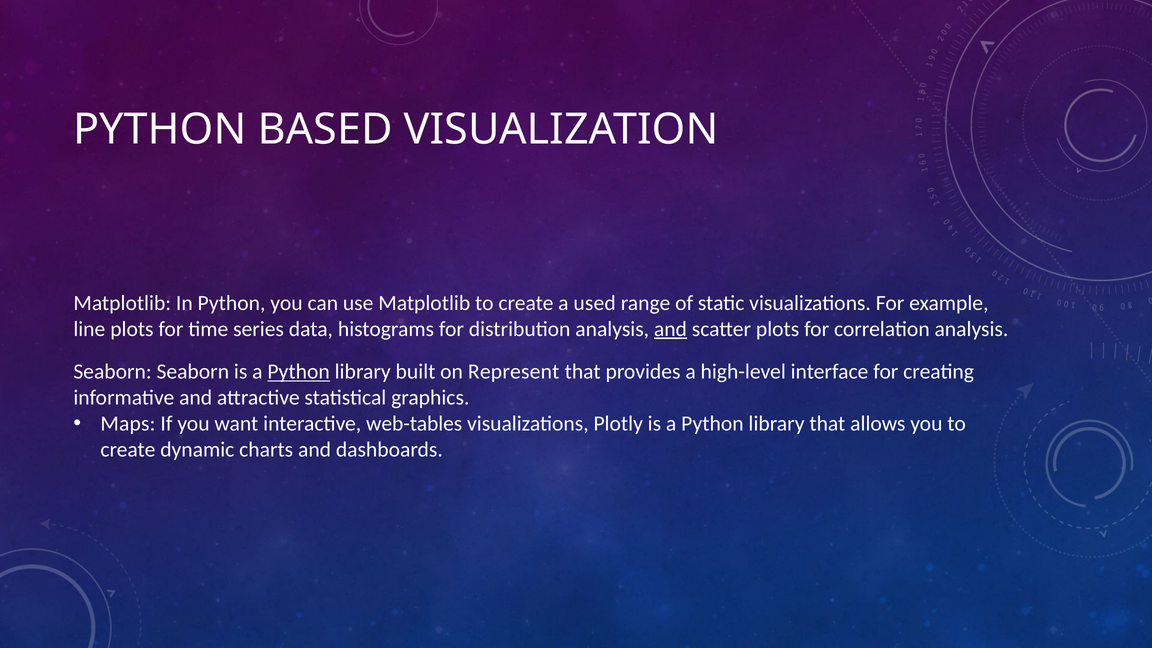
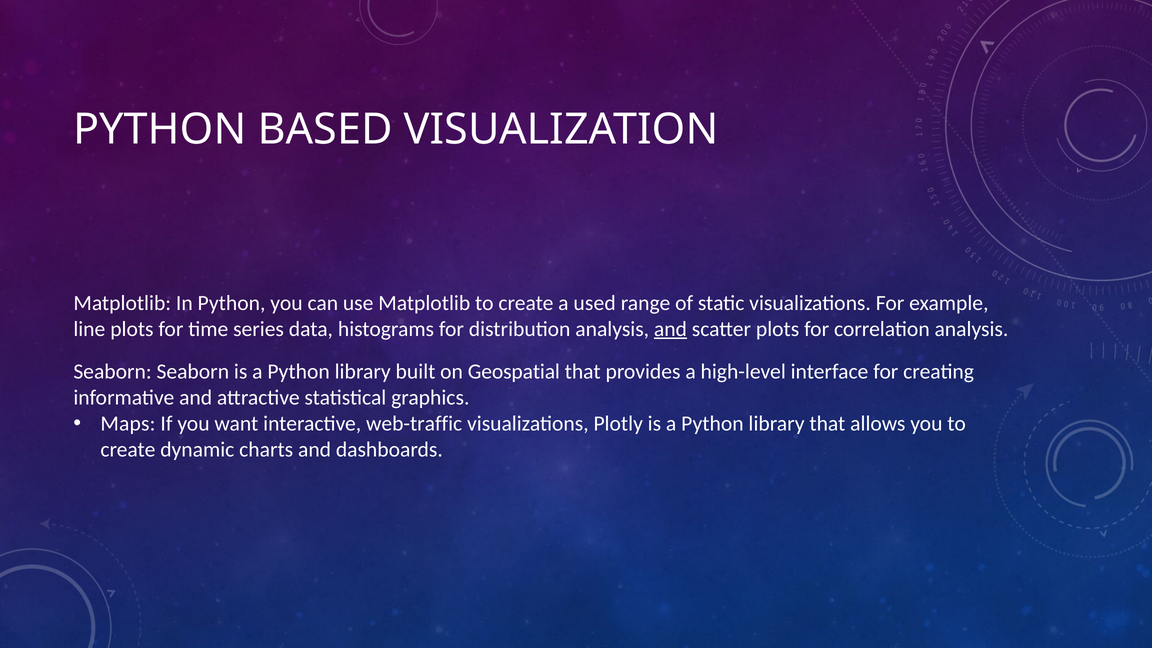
Python underline: present -> none (299, 372)
Represent: Represent -> Geospatial (514, 372)
web-tables: web-tables -> web-traffic (414, 424)
